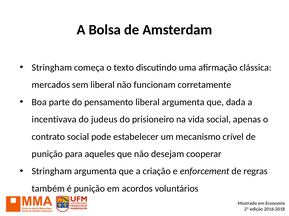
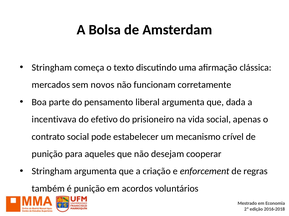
sem liberal: liberal -> novos (103, 85)
judeus: judeus -> efetivo (104, 120)
